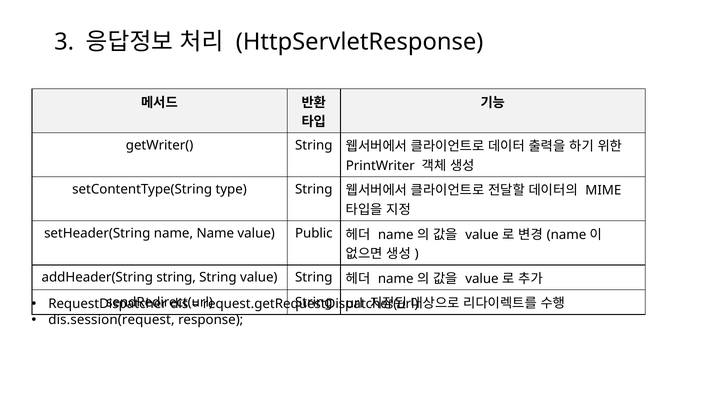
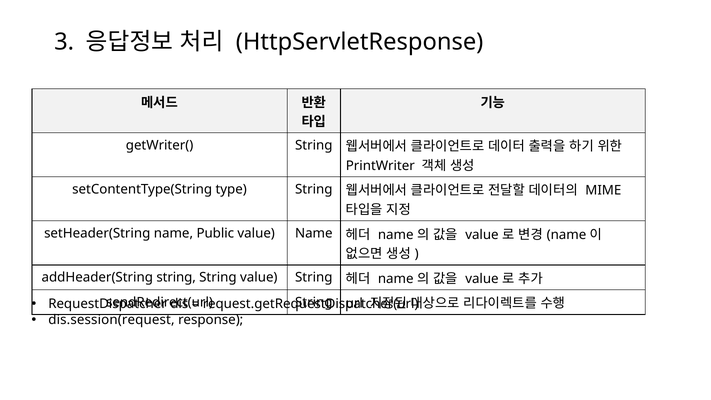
name Name: Name -> Public (215, 233)
value Public: Public -> Name (314, 233)
